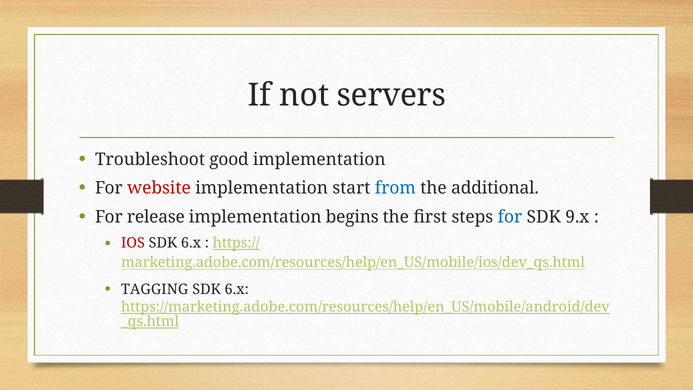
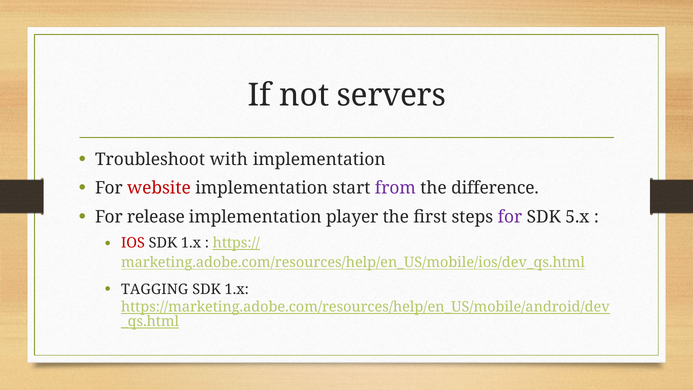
good: good -> with (229, 160)
from colour: blue -> purple (395, 188)
additional: additional -> difference (495, 188)
begins: begins -> player (352, 217)
for colour: blue -> purple (510, 217)
9.x: 9.x -> 5.x (577, 217)
6.x: 6.x -> 1.x (191, 243)
6.x: 6.x -> 1.x (237, 290)
